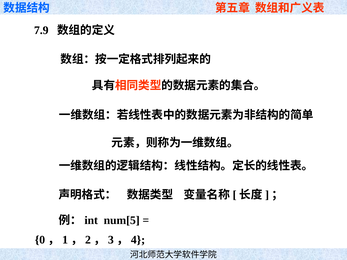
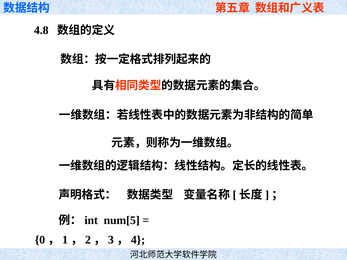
7.9: 7.9 -> 4.8 (41, 30)
